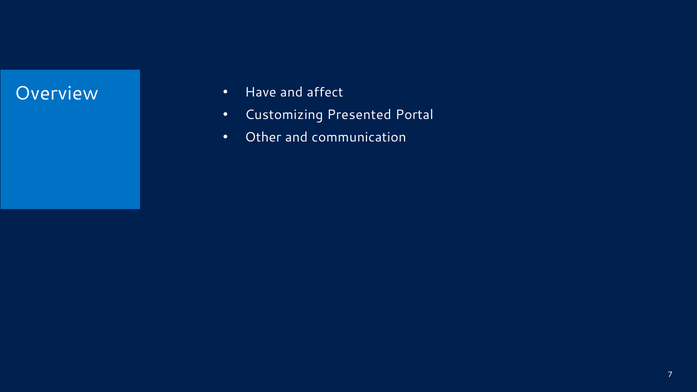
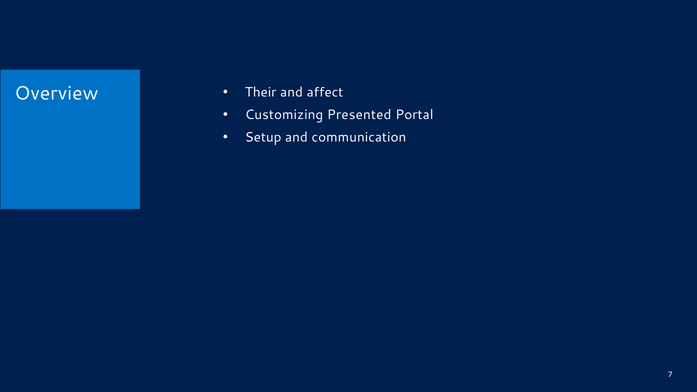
Have: Have -> Their (261, 93)
Other: Other -> Setup (263, 137)
